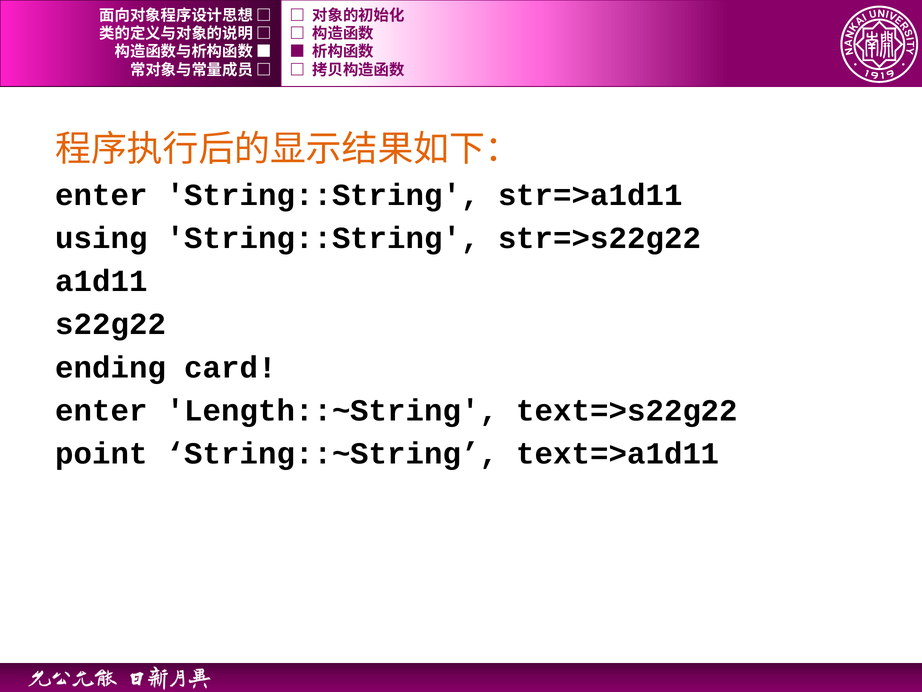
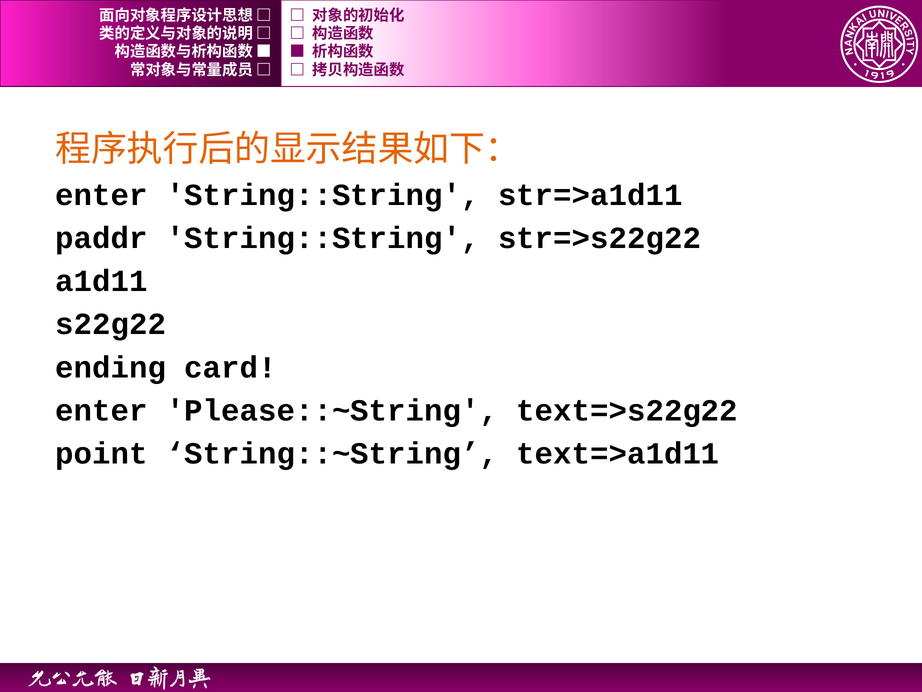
using: using -> paddr (101, 238)
Length::~String: Length::~String -> Please::~String (332, 410)
